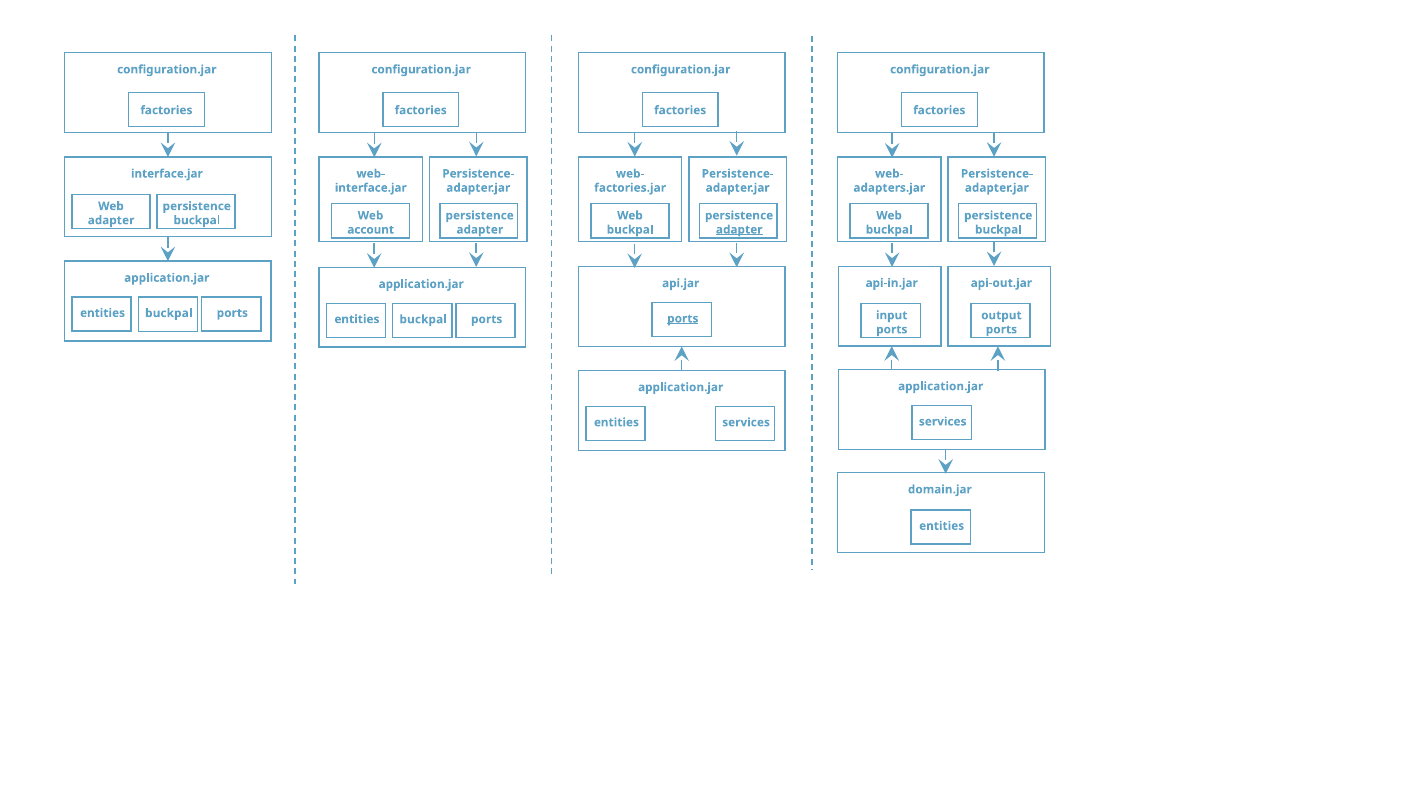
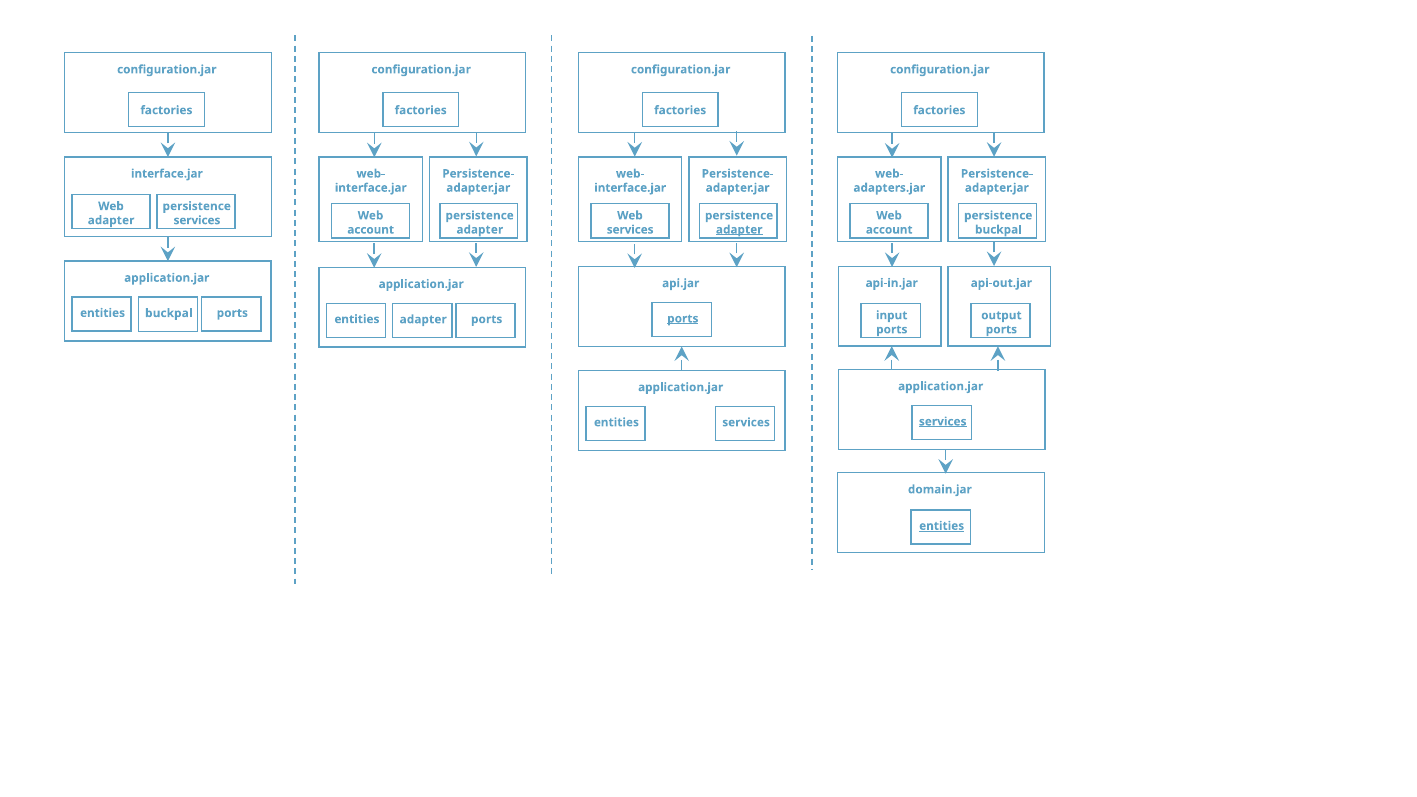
factories.jar: factories.jar -> interface.jar (630, 188)
buckpal: buckpal -> services (197, 220)
buckpal: buckpal -> services (630, 230)
buckpal: buckpal -> account (889, 230)
buckpal: buckpal -> adapter (423, 319)
services underline: none -> present (943, 422)
entities underline: none -> present (942, 526)
